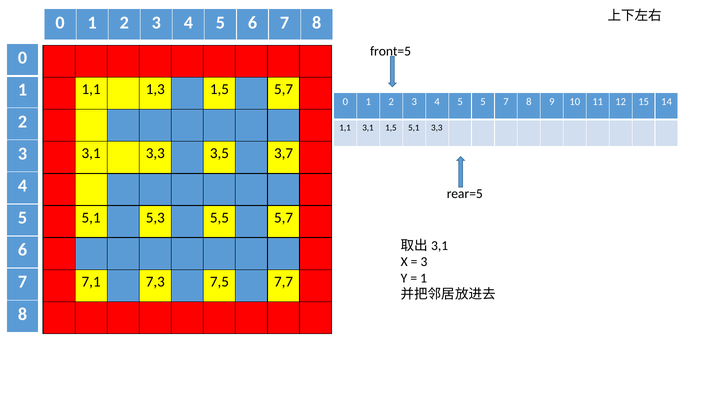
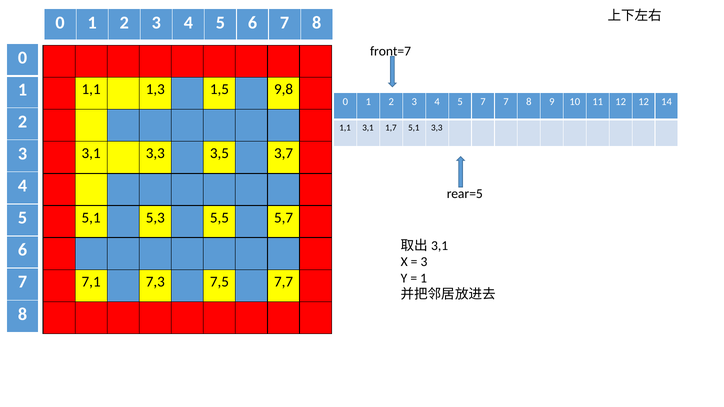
front=5: front=5 -> front=7 (391, 51)
1,5 5,7: 5,7 -> 9,8 (284, 89)
5 5: 5 -> 7 (483, 102)
12 15: 15 -> 12 (644, 102)
3,1 1,5: 1,5 -> 1,7 (391, 128)
